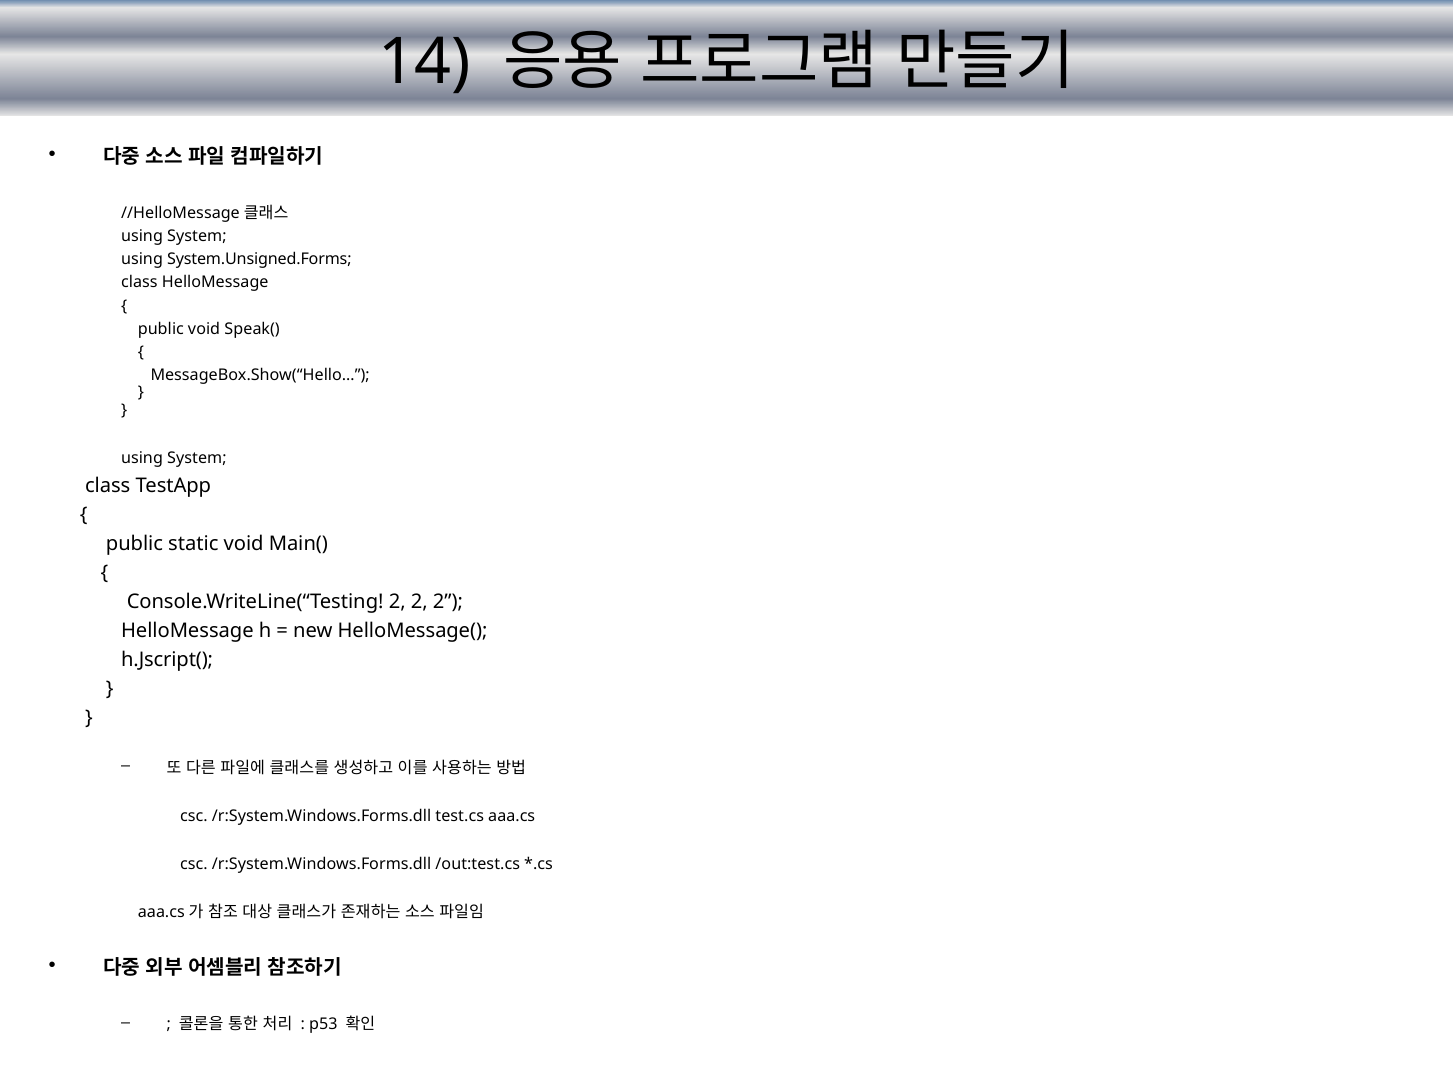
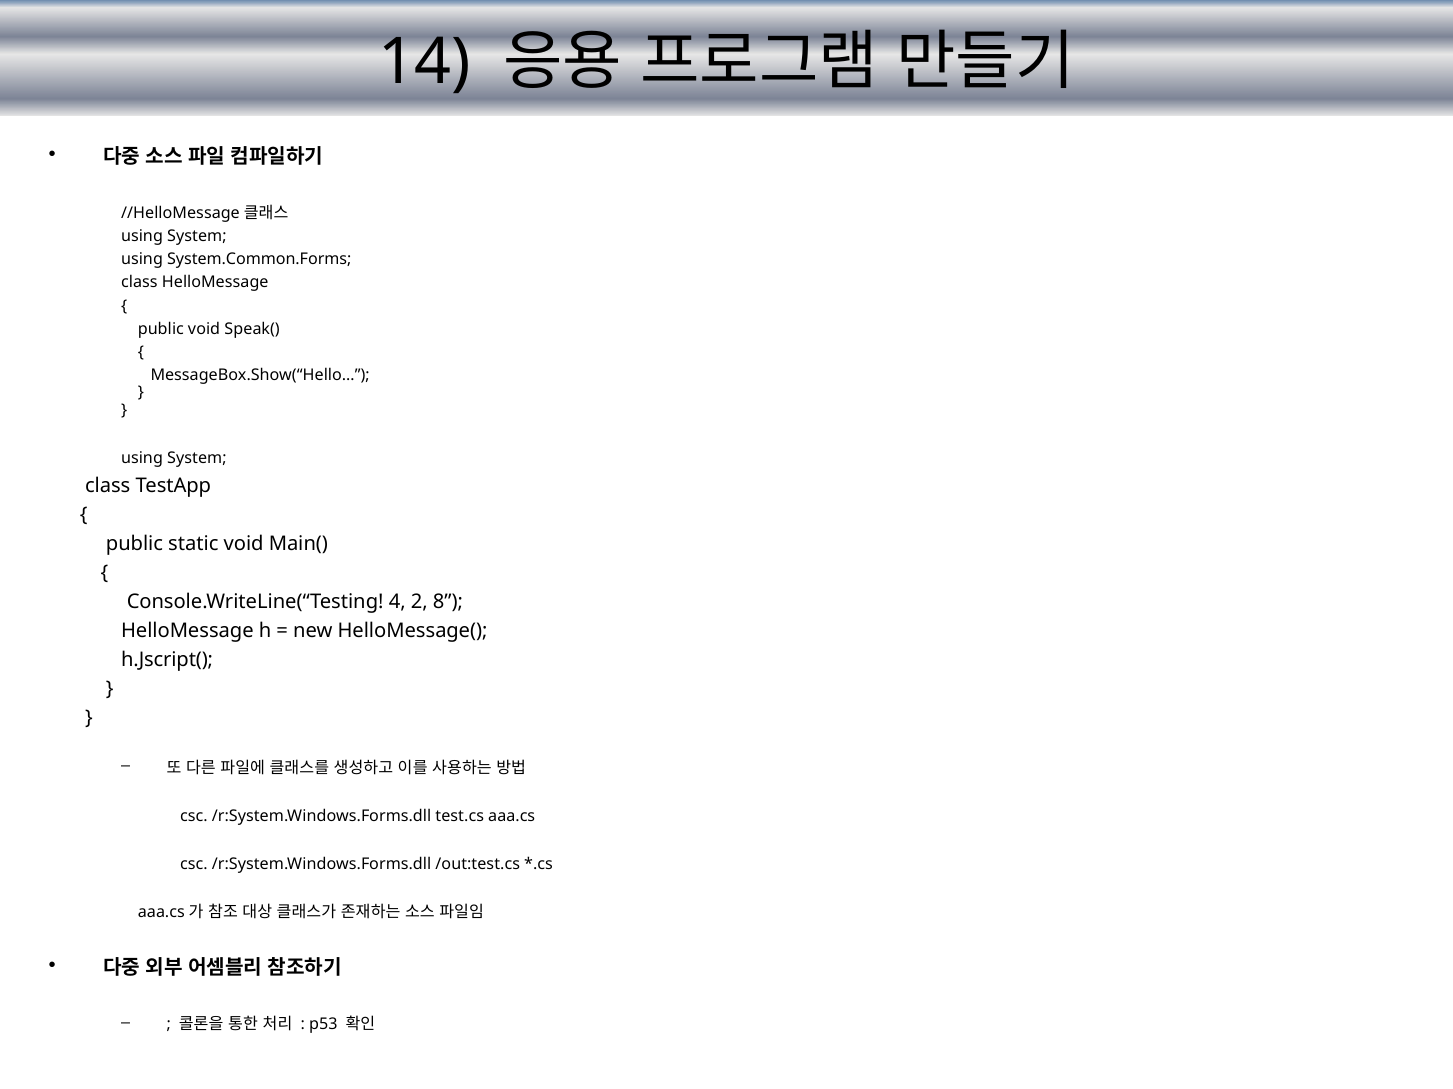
System.Unsigned.Forms: System.Unsigned.Forms -> System.Common.Forms (259, 260)
Console.WriteLine(“Testing 2: 2 -> 4 (397, 602)
2: 2 -> 8 (448, 602)
